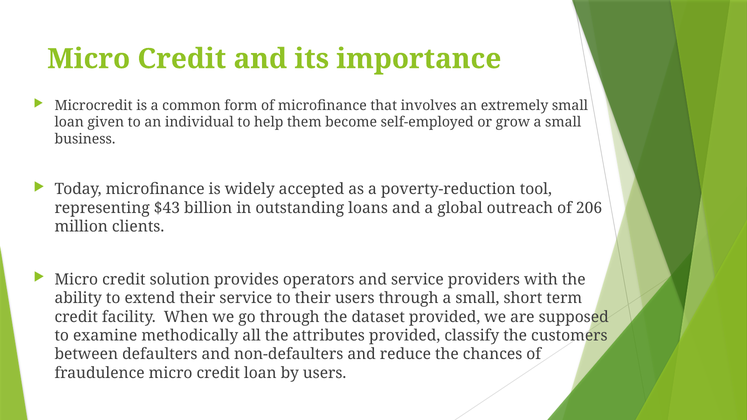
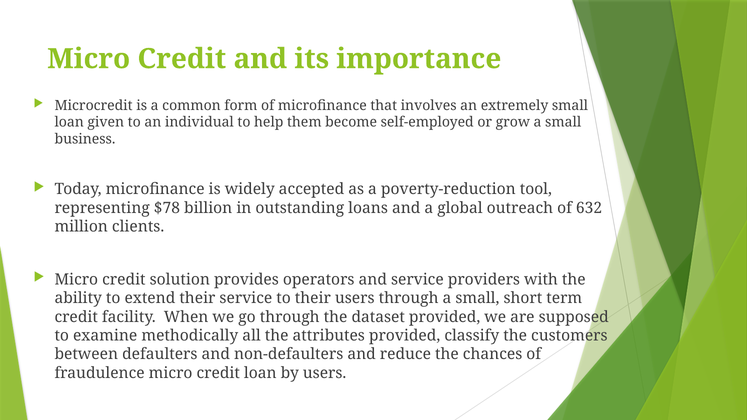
$43: $43 -> $78 (167, 208)
206: 206 -> 632 (589, 208)
